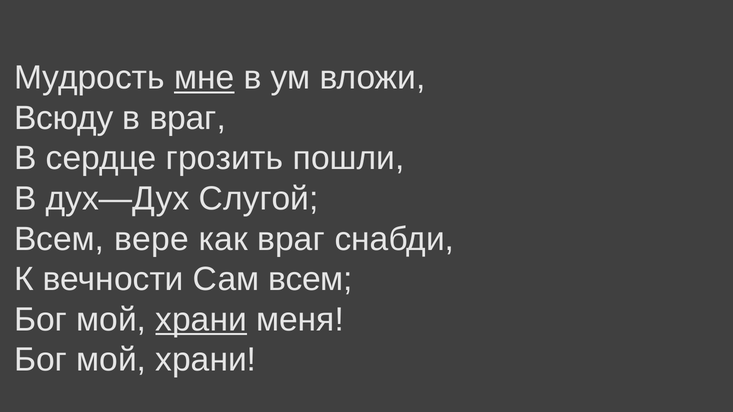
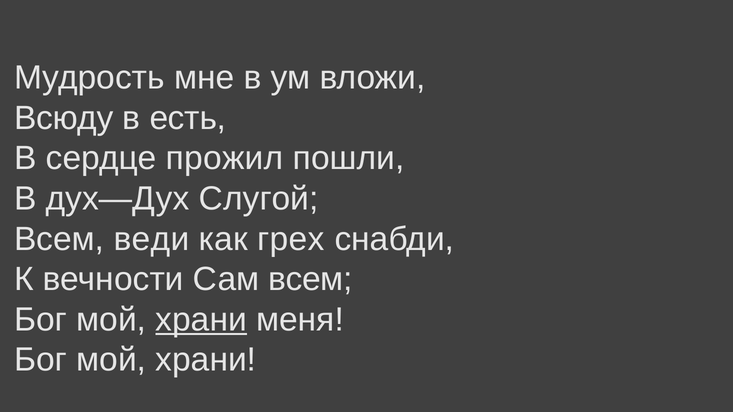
мне underline: present -> none (204, 78)
в враг: враг -> есть (188, 118)
грозить: грозить -> прожил (224, 159)
вере: вере -> веди (151, 239)
как враг: враг -> грех (291, 239)
